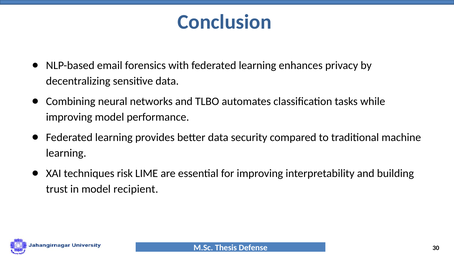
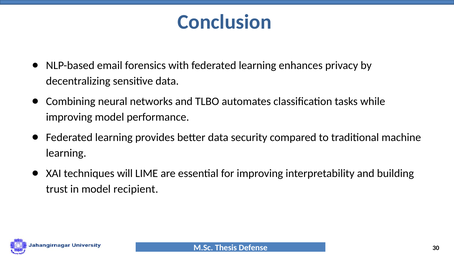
risk: risk -> will (125, 174)
